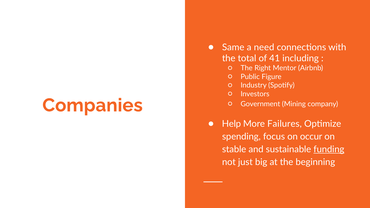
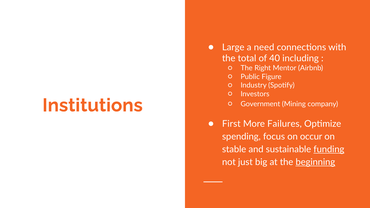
Same: Same -> Large (233, 47)
41: 41 -> 40 (275, 58)
Companies: Companies -> Institutions (93, 105)
Help: Help -> First (231, 124)
beginning underline: none -> present (315, 162)
